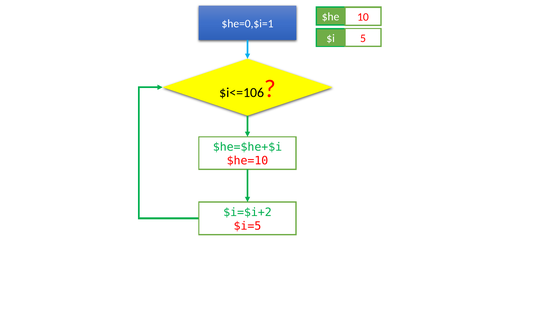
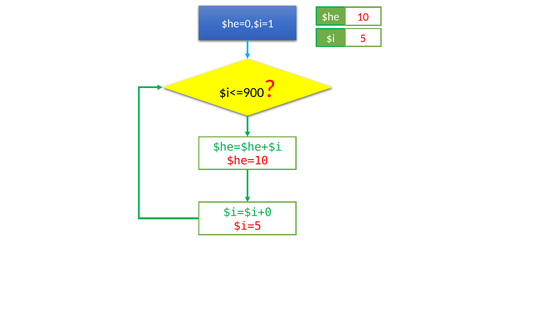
$i<=106: $i<=106 -> $i<=900 (242, 93)
$i=$i+2: $i=$i+2 -> $i=$i+0 (248, 212)
